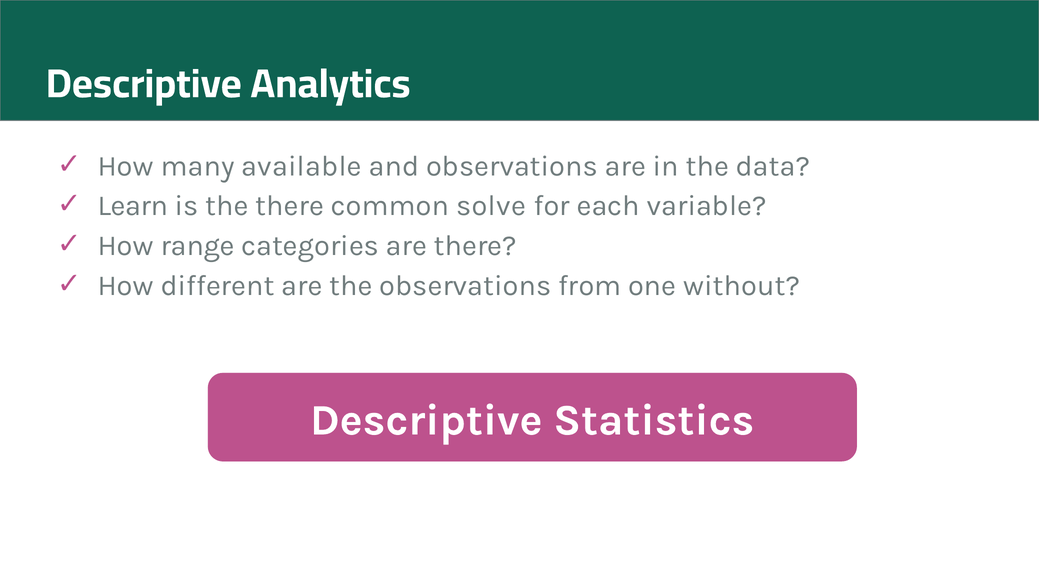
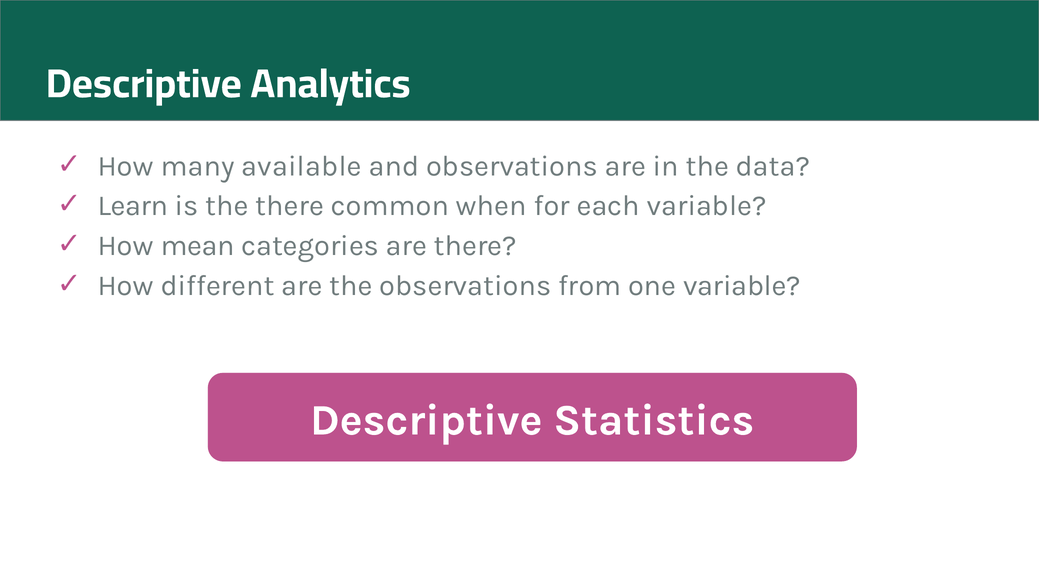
solve: solve -> when (491, 206)
range: range -> mean (198, 246)
one without: without -> variable (742, 285)
